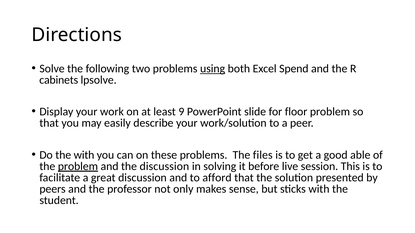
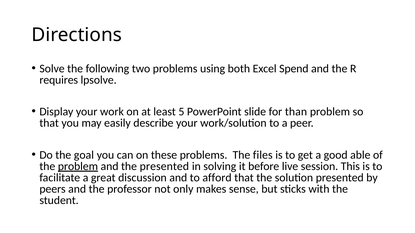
using underline: present -> none (213, 69)
cabinets: cabinets -> requires (59, 80)
9: 9 -> 5 (181, 112)
floor: floor -> than (296, 112)
the with: with -> goal (84, 155)
the discussion: discussion -> presented (164, 166)
